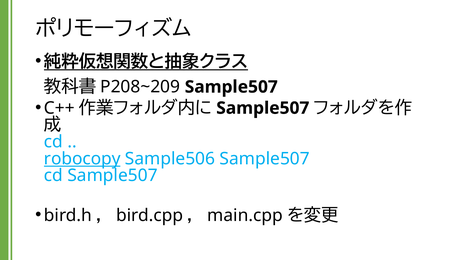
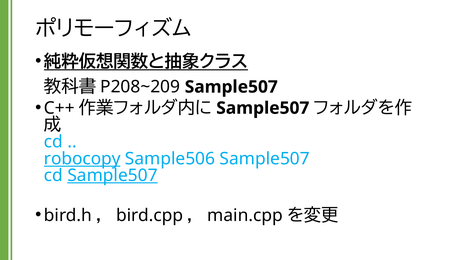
Sample507 underline: none -> present (113, 176)
